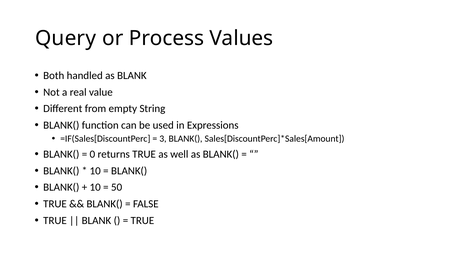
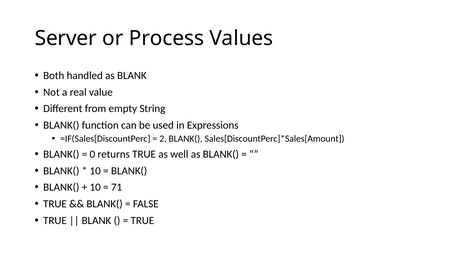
Query: Query -> Server (66, 38)
3: 3 -> 2 (163, 139)
50: 50 -> 71 (117, 187)
